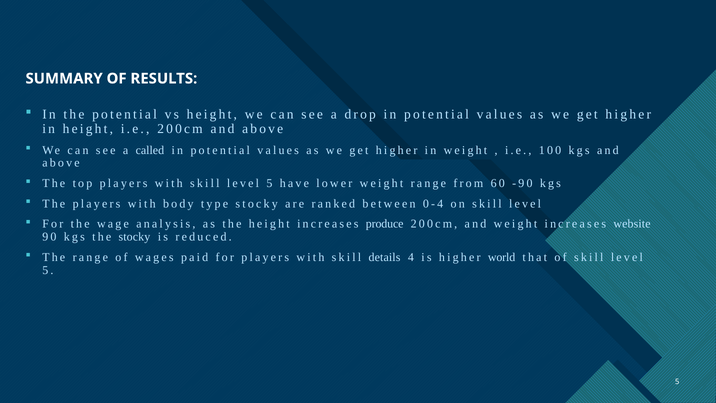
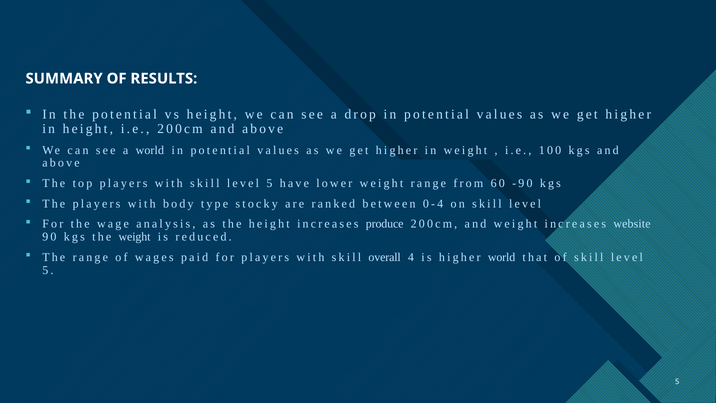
a called: called -> world (150, 150)
the stocky: stocky -> weight (135, 237)
details: details -> overall (385, 257)
